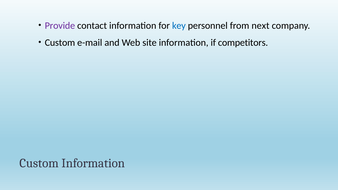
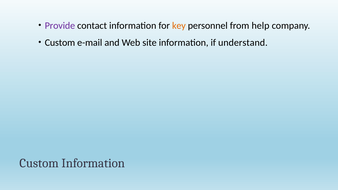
key colour: blue -> orange (179, 26)
next: next -> help (260, 26)
competitors: competitors -> understand (243, 43)
